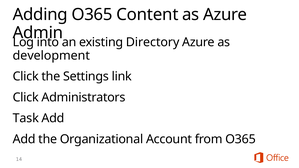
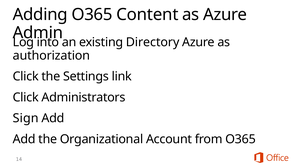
development: development -> authorization (51, 56)
Task: Task -> Sign (26, 118)
